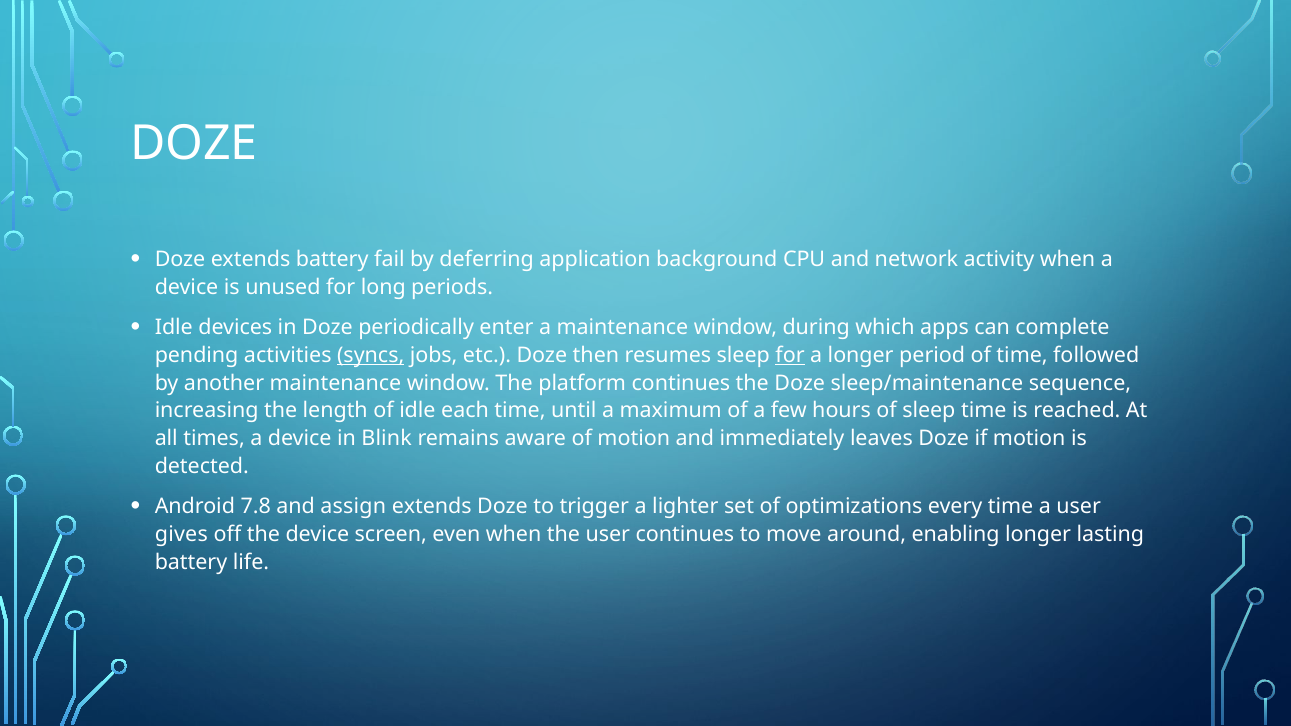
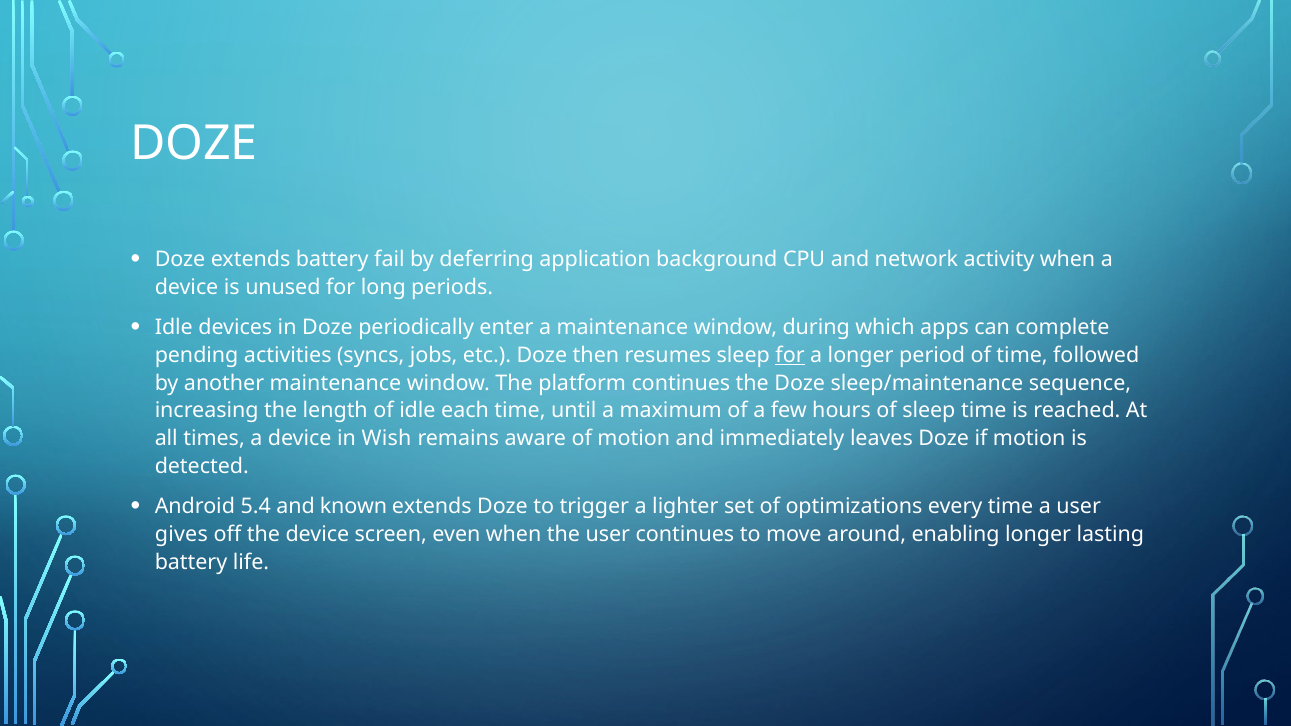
syncs underline: present -> none (371, 355)
Blink: Blink -> Wish (387, 439)
7.8: 7.8 -> 5.4 (256, 507)
assign: assign -> known (354, 507)
